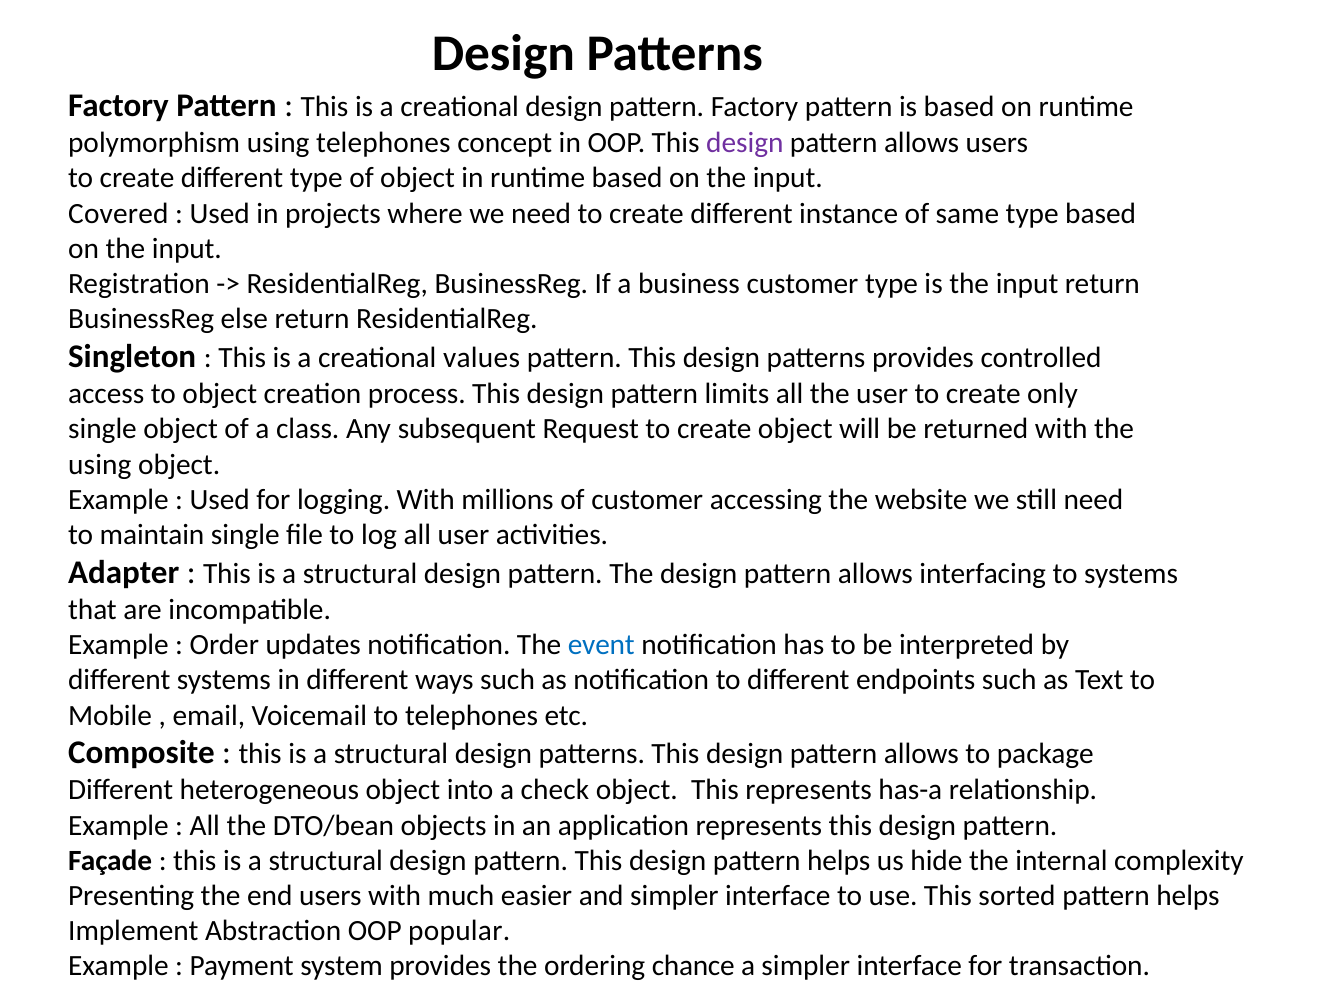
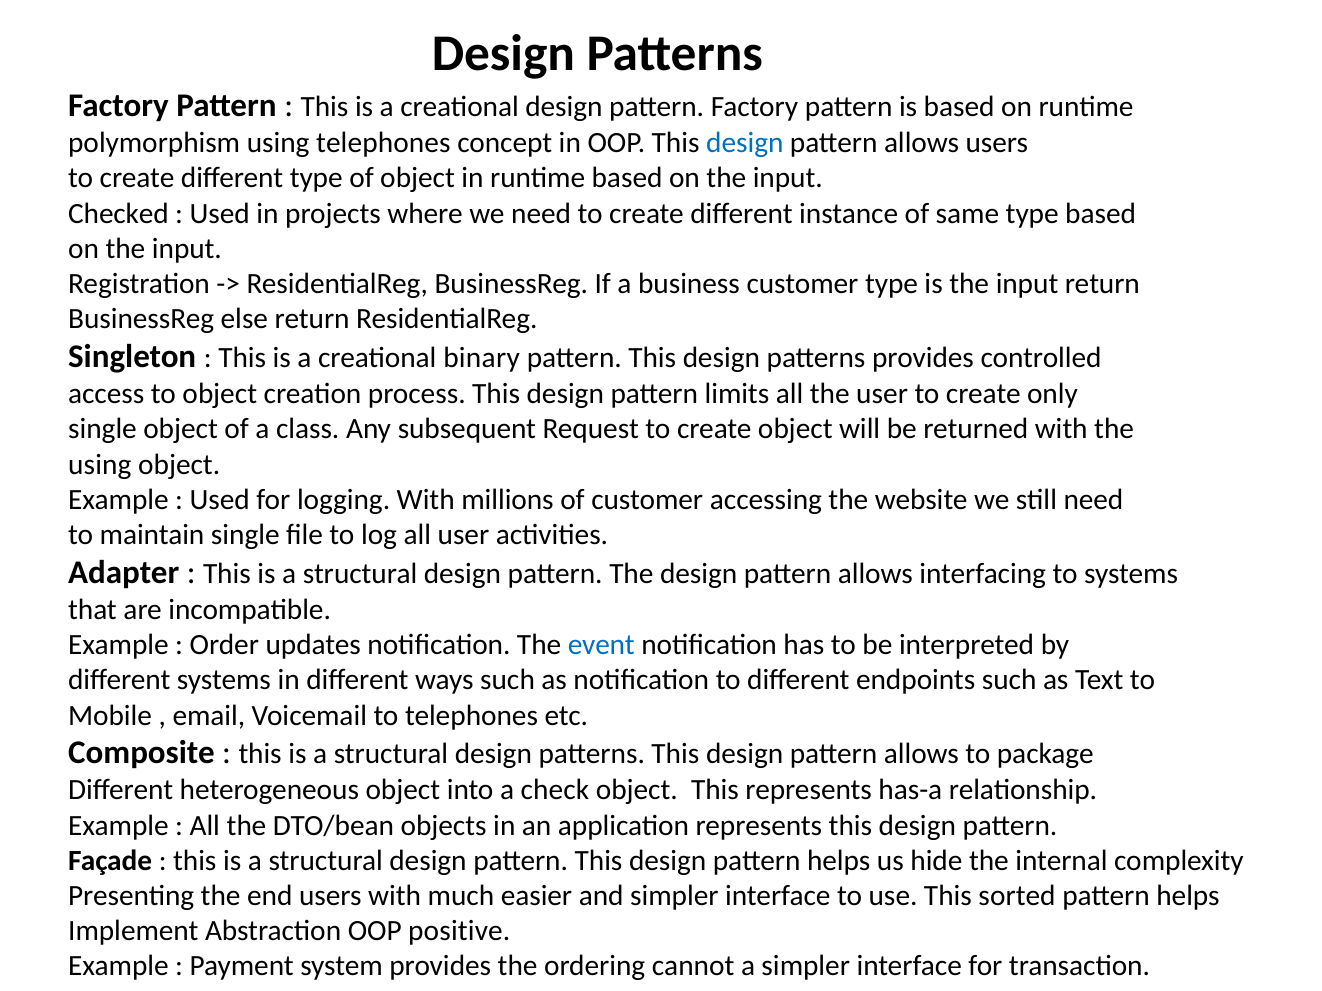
design colour: purple -> blue (745, 143)
Covered: Covered -> Checked (118, 214)
values: values -> binary (482, 358)
popular: popular -> positive (459, 932)
chance: chance -> cannot (693, 967)
